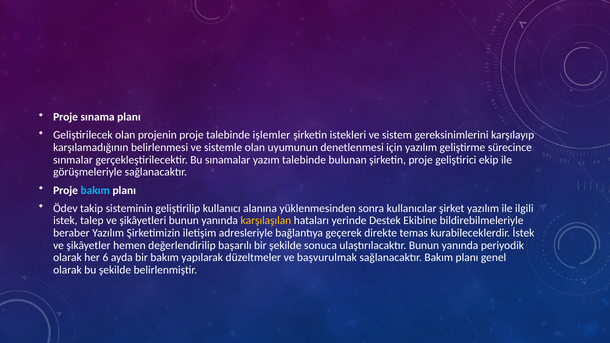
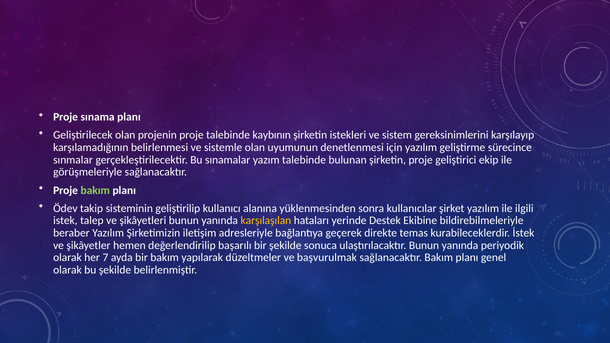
işlemler: işlemler -> kaybının (272, 135)
bakım colour: light blue -> light green (95, 190)
6: 6 -> 7 (105, 258)
